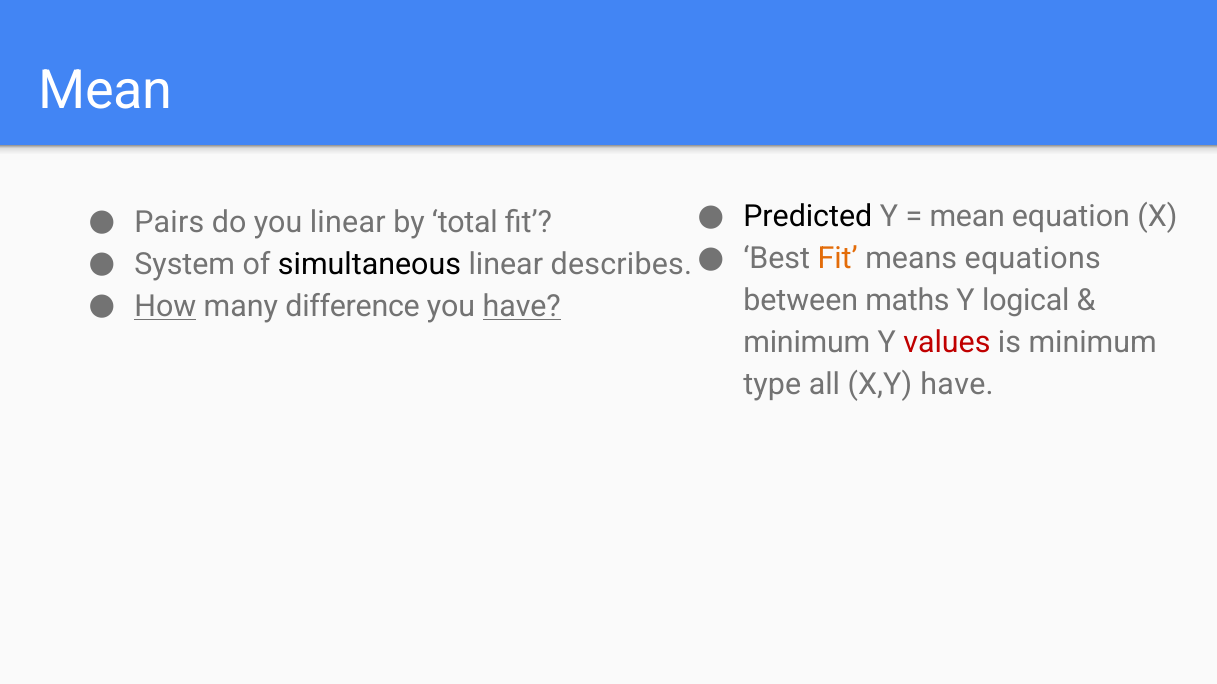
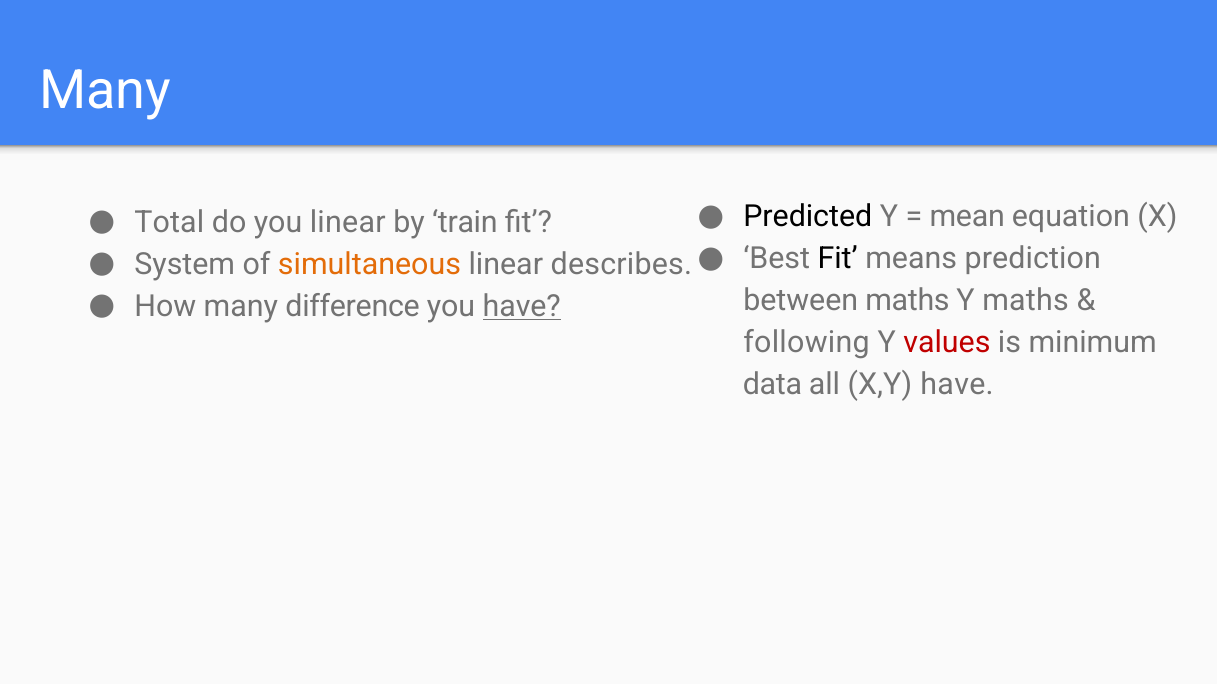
Mean: Mean -> Many (105, 91)
Pairs: Pairs -> Total (169, 223)
total: total -> train (465, 223)
Fit colour: orange -> black (838, 259)
equations: equations -> prediction (1033, 259)
simultaneous colour: black -> orange (370, 265)
Y logical: logical -> maths (1026, 301)
How underline: present -> none (165, 307)
minimum: minimum -> following (807, 343)
type: type -> data (772, 385)
